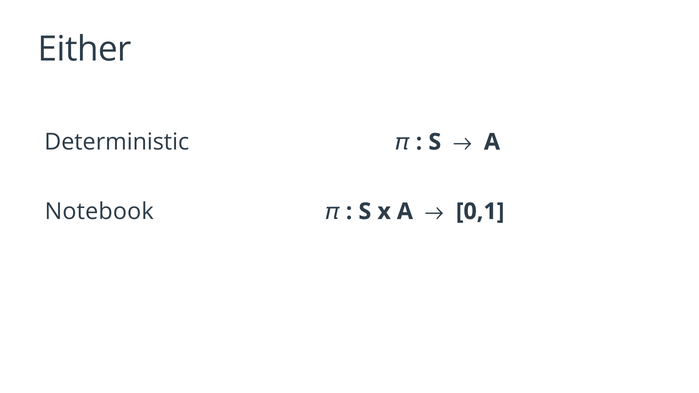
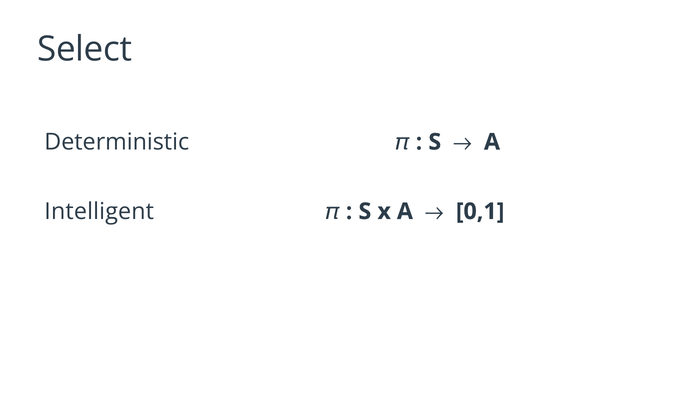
Either: Either -> Select (85, 49)
Notebook: Notebook -> Intelligent (99, 212)
